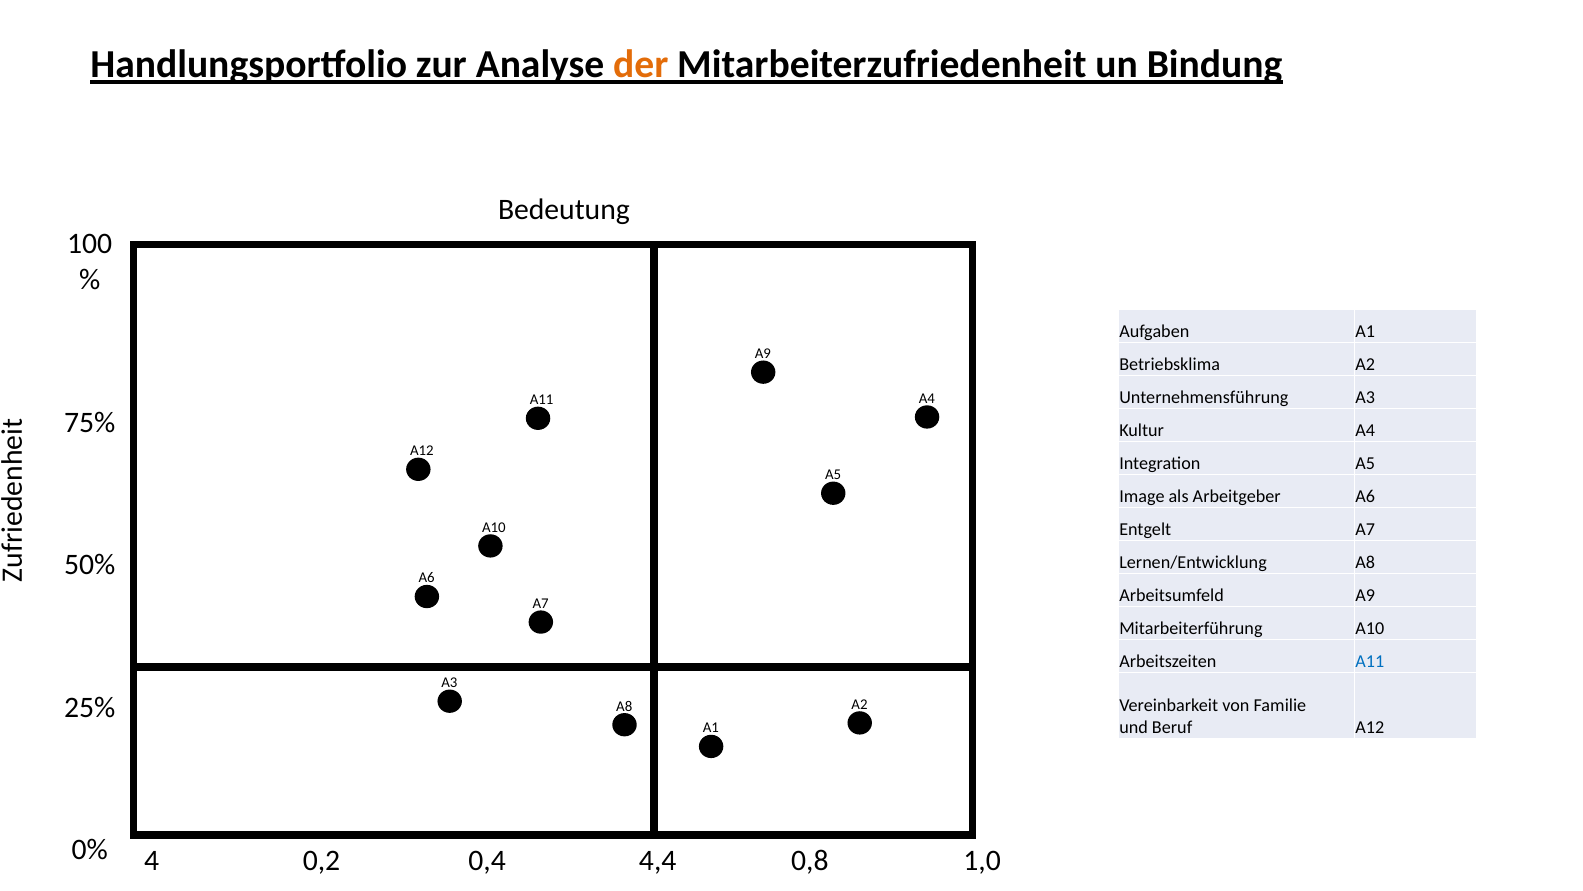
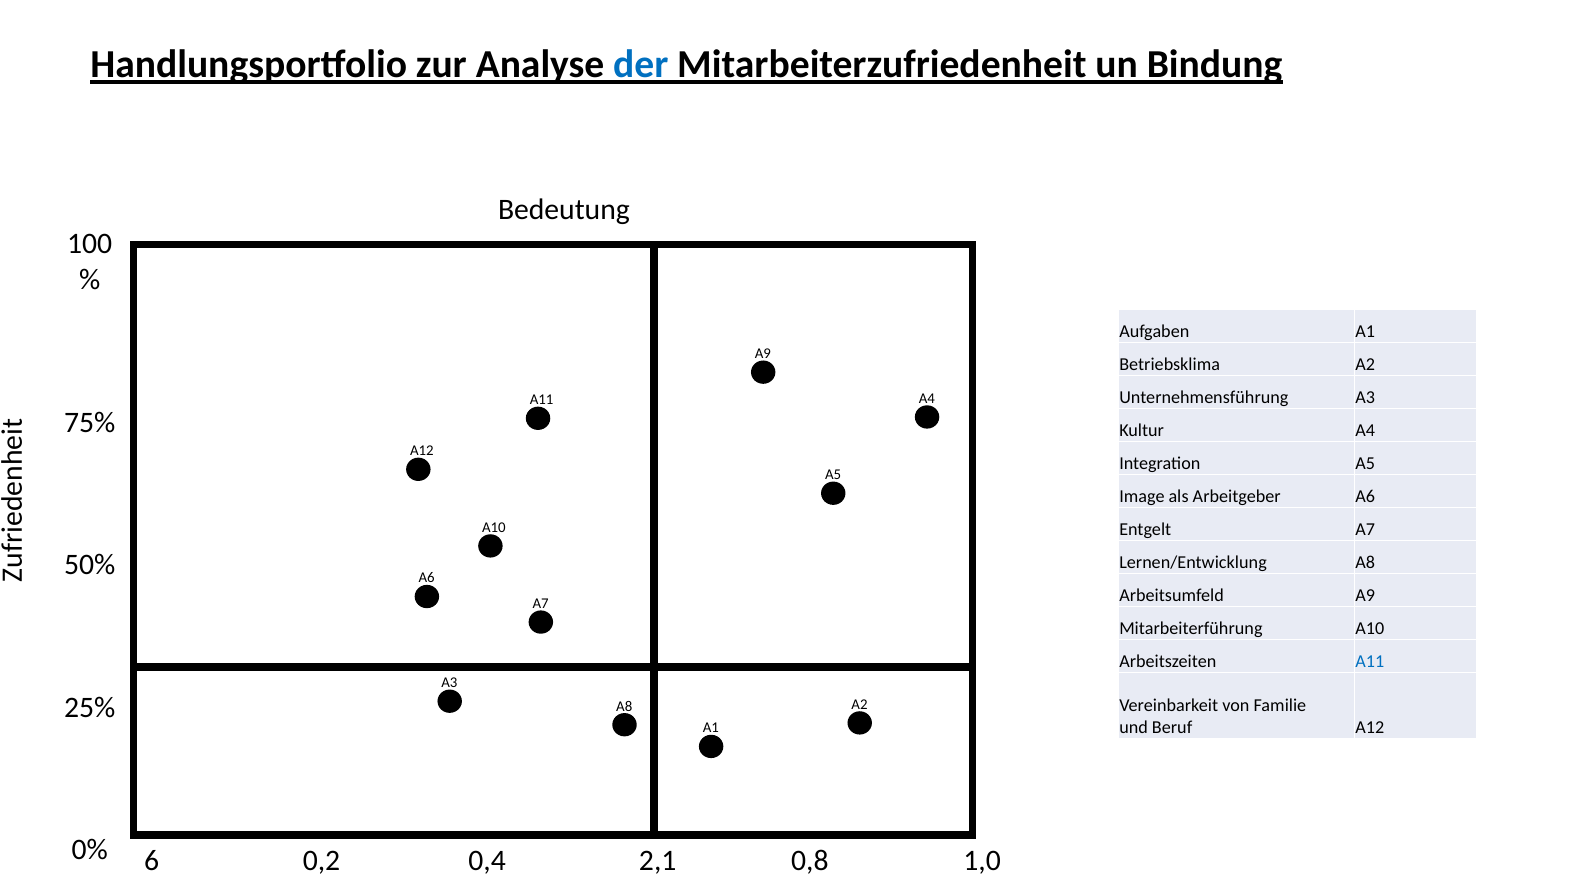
der colour: orange -> blue (641, 65)
4: 4 -> 6 (152, 860)
4,4: 4,4 -> 2,1 (658, 860)
